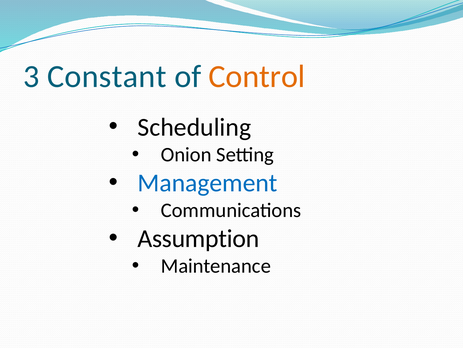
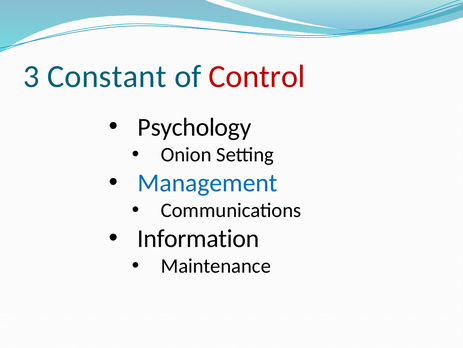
Control colour: orange -> red (257, 76)
Scheduling: Scheduling -> Psychology (195, 127)
Assumption: Assumption -> Information (198, 238)
